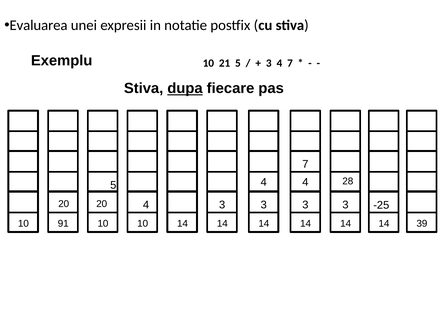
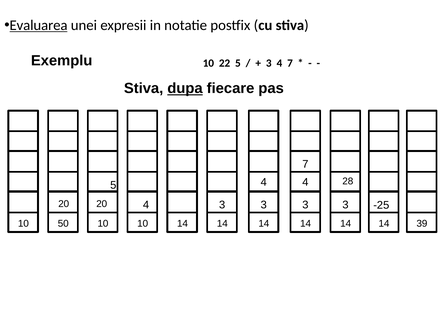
Evaluarea underline: none -> present (39, 25)
21: 21 -> 22 (225, 63)
91: 91 -> 50 (63, 224)
